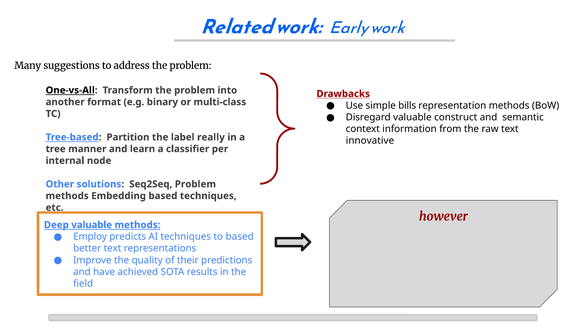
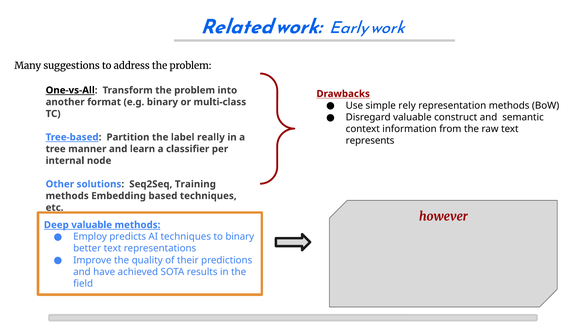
bills: bills -> rely (407, 105)
innovative: innovative -> represents (370, 141)
Seq2Seq Problem: Problem -> Training (195, 184)
to based: based -> binary (240, 236)
